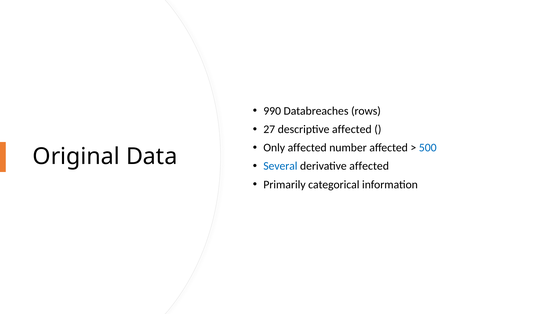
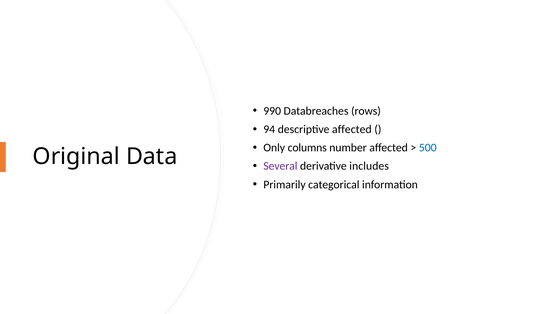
27: 27 -> 94 (269, 129)
Only affected: affected -> columns (307, 148)
Several colour: blue -> purple (280, 166)
derivative affected: affected -> includes (369, 166)
